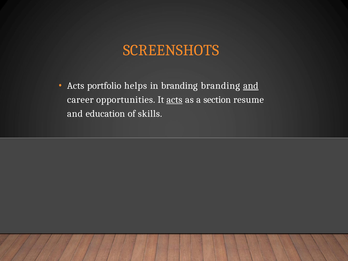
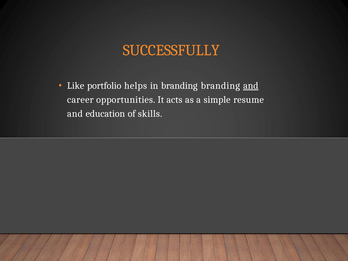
SCREENSHOTS: SCREENSHOTS -> SUCCESSFULLY (171, 50)
Acts: Acts -> Like (76, 86)
acts underline: present -> none (174, 100)
section: section -> simple (217, 100)
